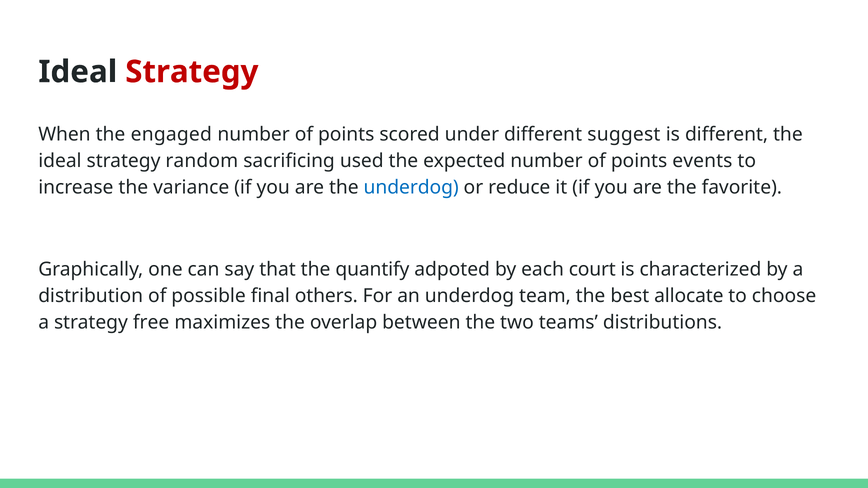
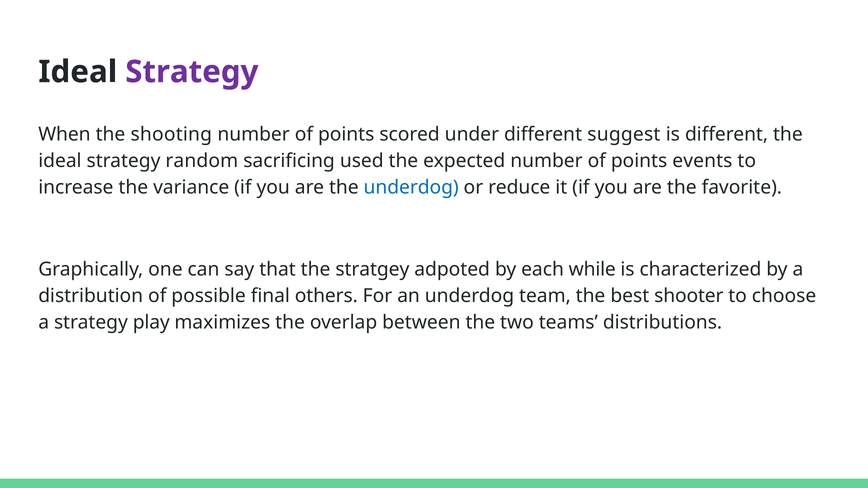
Strategy colour: red -> purple (192, 72)
engaged: engaged -> shooting (171, 134)
quantify: quantify -> stratgey (372, 270)
court: court -> while (592, 270)
allocate: allocate -> shooter (689, 296)
free: free -> play (151, 323)
